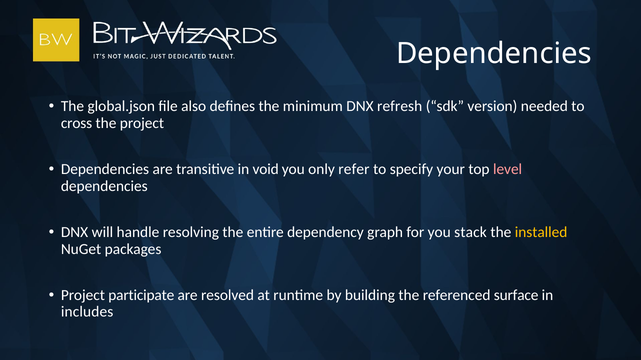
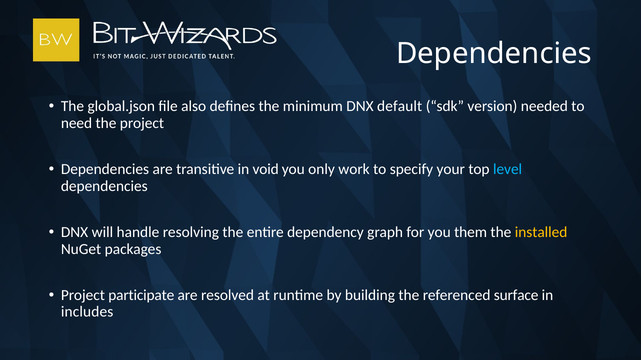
refresh: refresh -> default (400, 107)
cross: cross -> need (76, 123)
refer: refer -> work (354, 170)
level colour: pink -> light blue (508, 170)
stack: stack -> them (471, 233)
